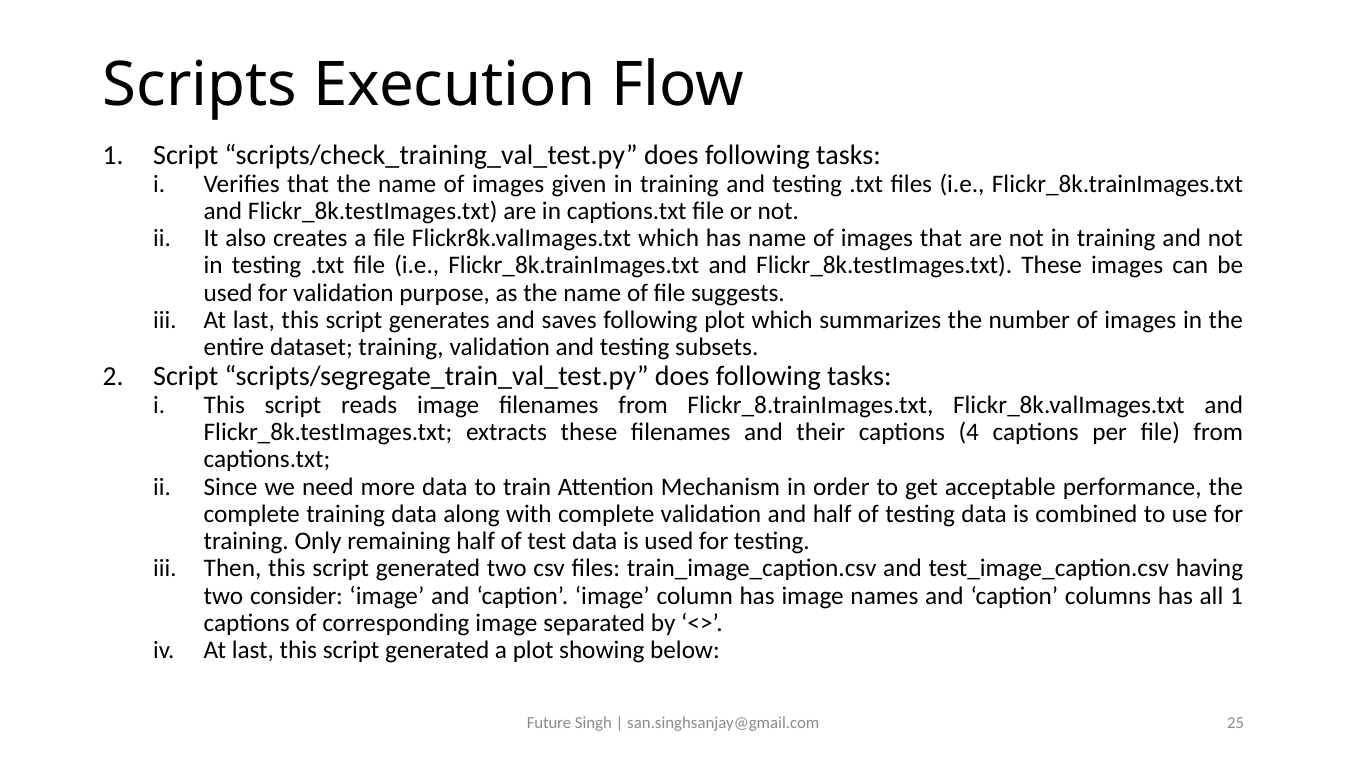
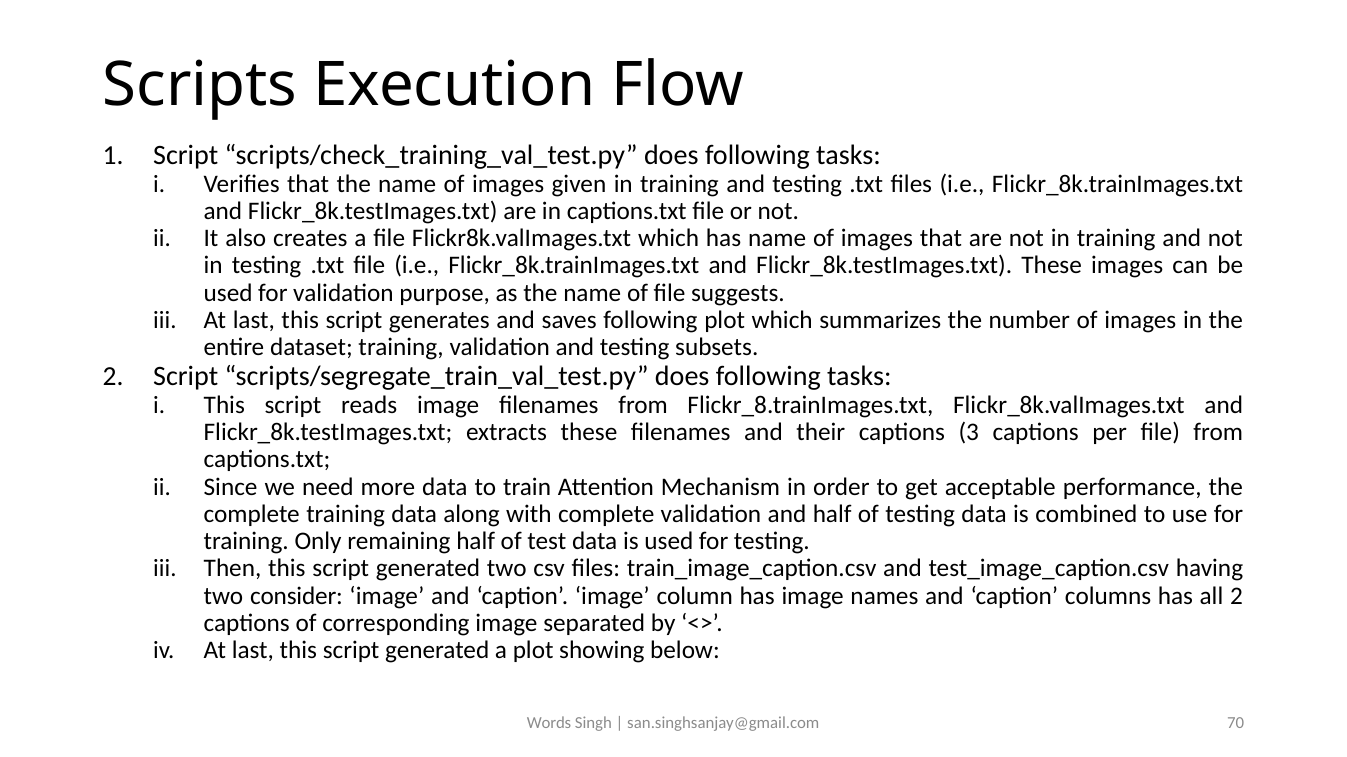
4: 4 -> 3 (969, 433)
all 1: 1 -> 2 (1236, 596)
Future: Future -> Words (549, 723)
25: 25 -> 70 (1236, 723)
